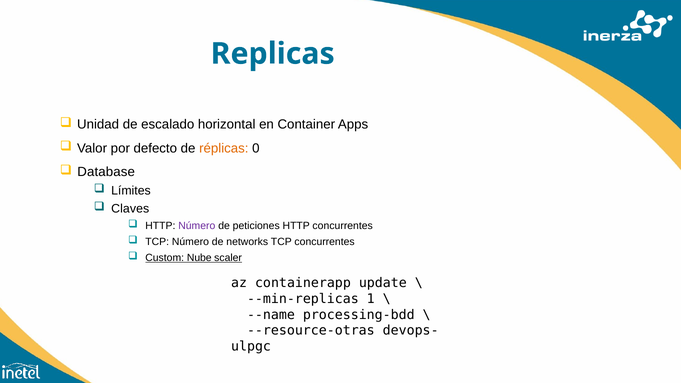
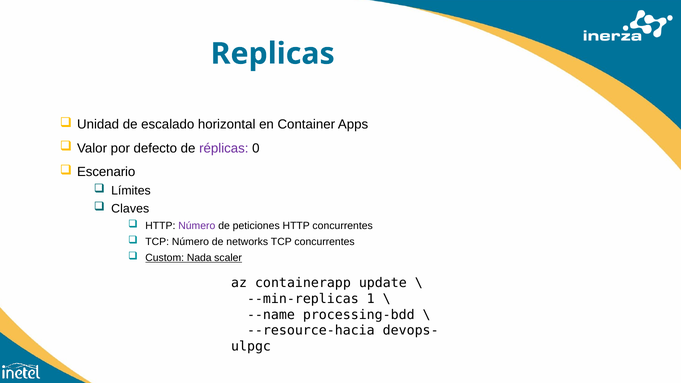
réplicas colour: orange -> purple (224, 148)
Database: Database -> Escenario (106, 172)
Nube: Nube -> Nada (199, 258)
--resource-otras: --resource-otras -> --resource-hacia (311, 331)
